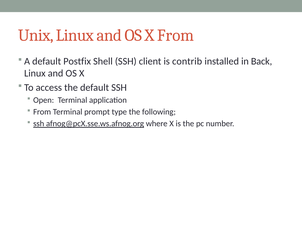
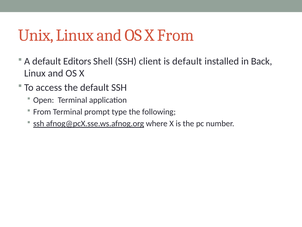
Postfix: Postfix -> Editors (77, 61)
is contrib: contrib -> default (187, 61)
